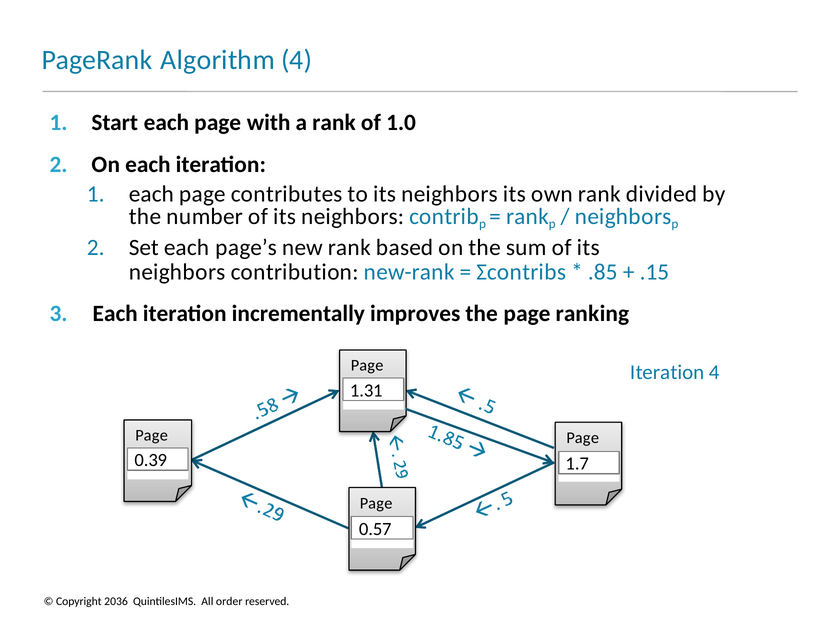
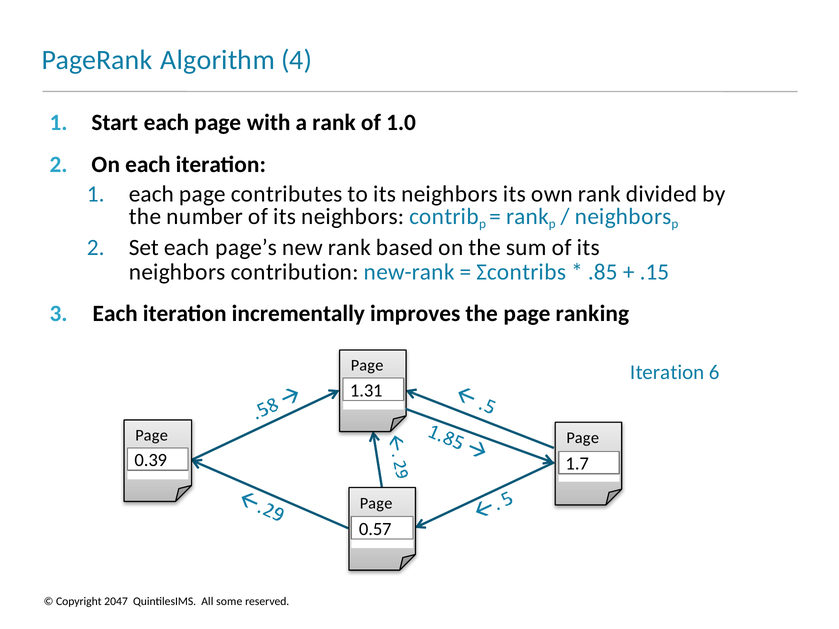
Iteration 4: 4 -> 6 (714, 372)
2036: 2036 -> 2047 (116, 602)
order: order -> some (229, 602)
